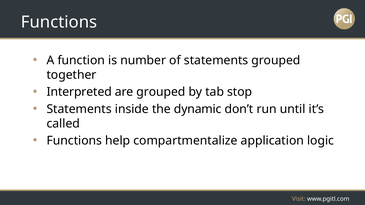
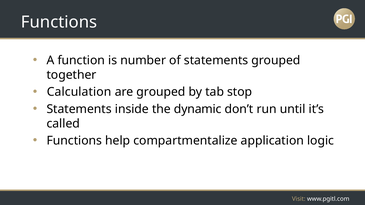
Interpreted: Interpreted -> Calculation (79, 92)
